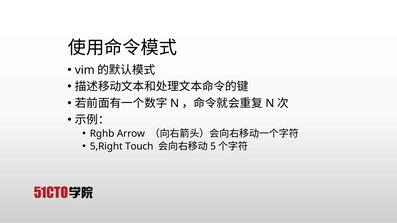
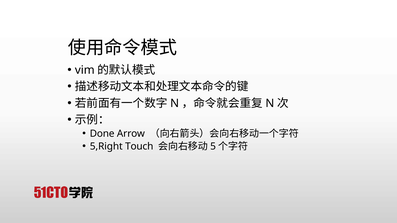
Rghb: Rghb -> Done (102, 134)
